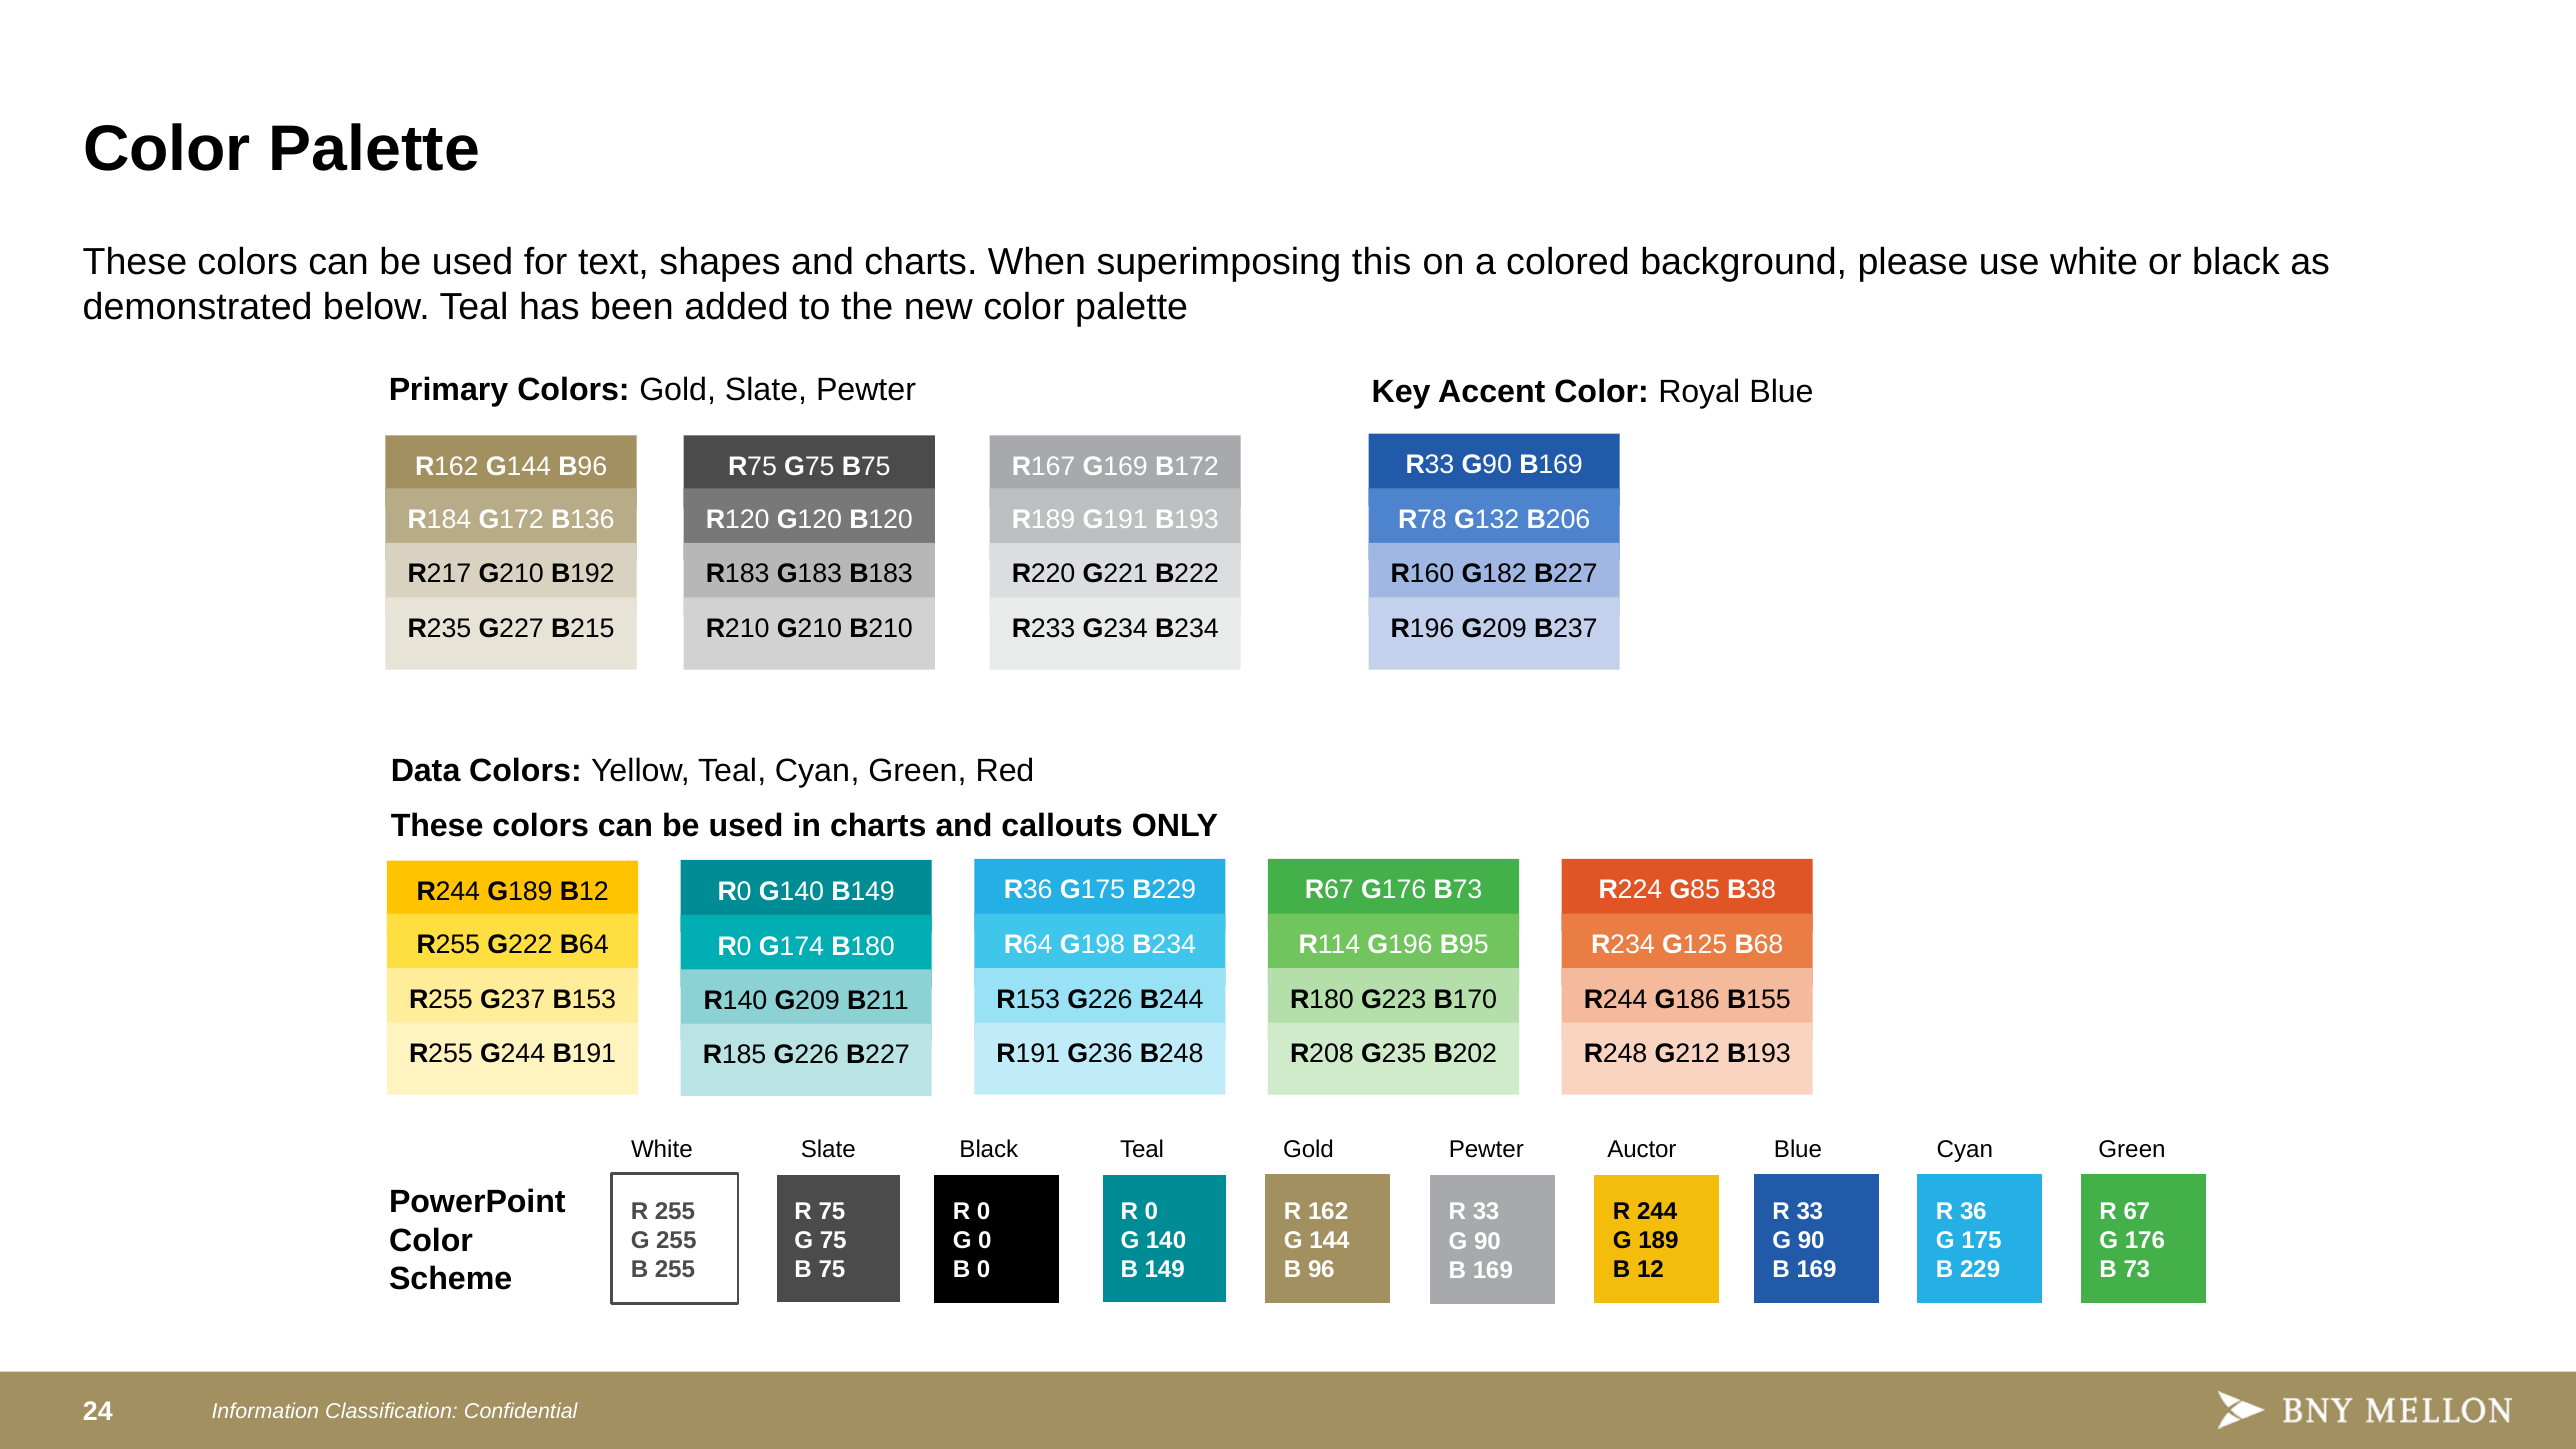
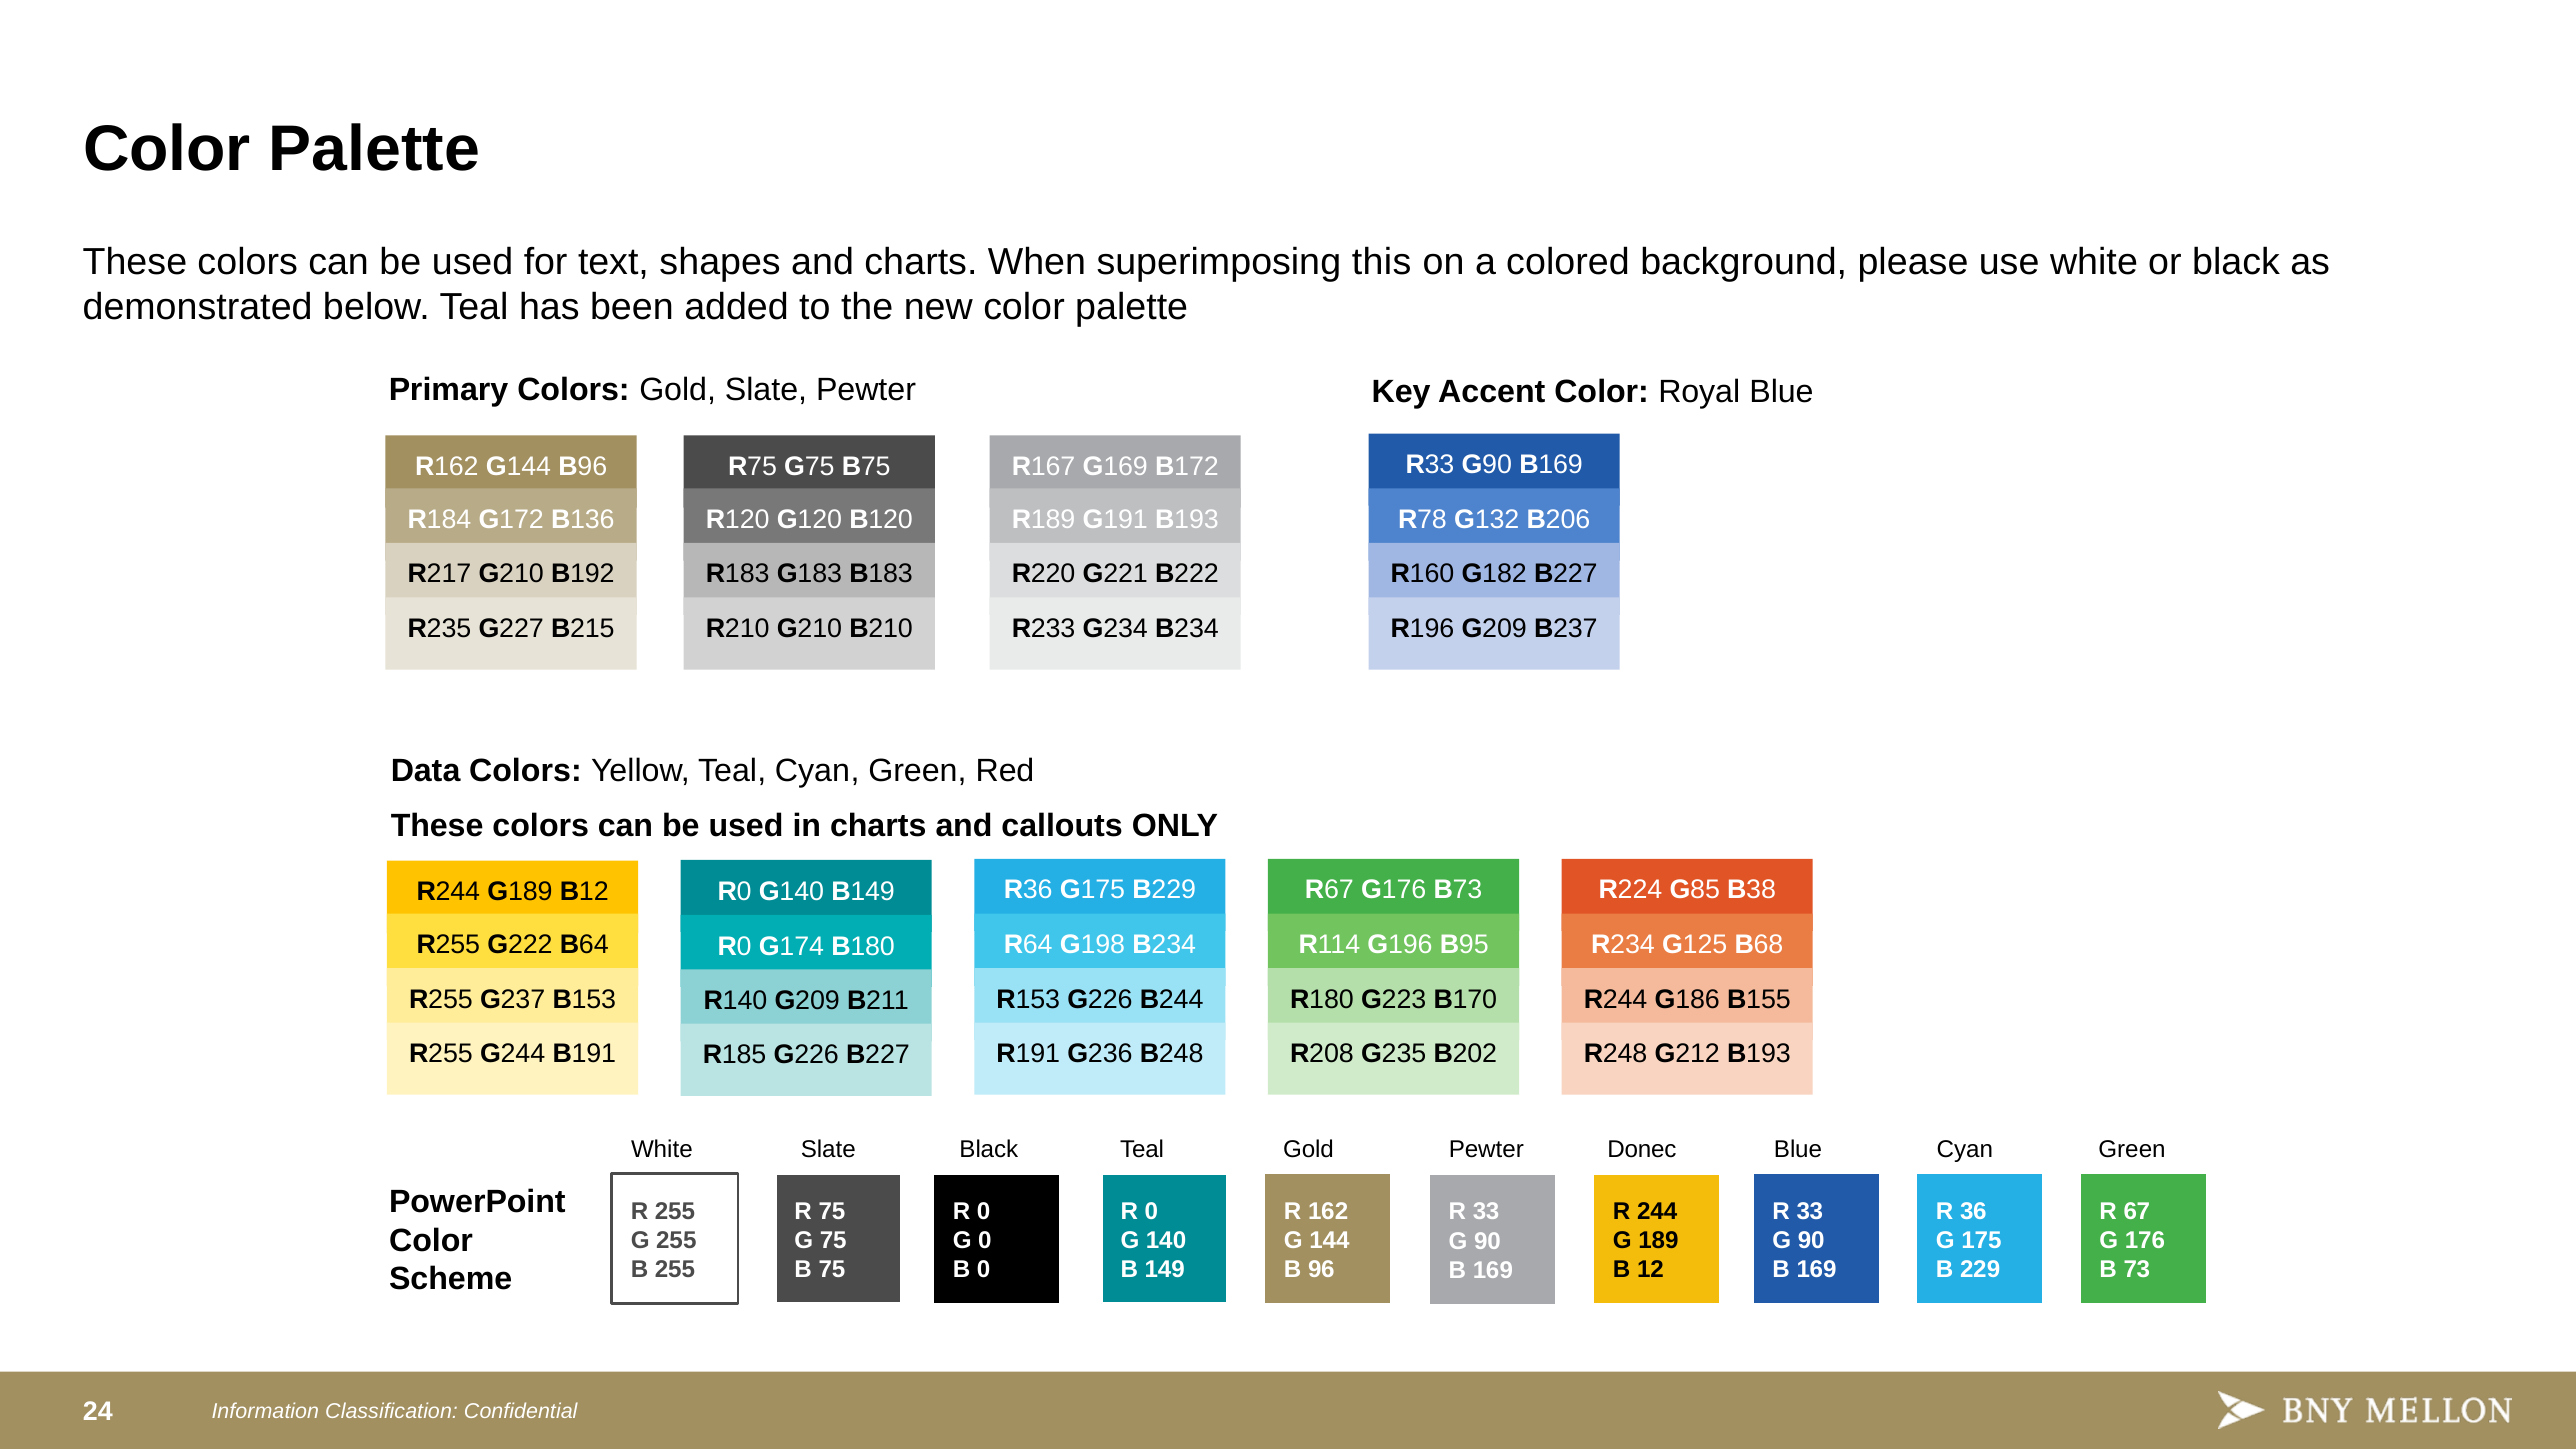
Auctor: Auctor -> Donec (1642, 1150)
